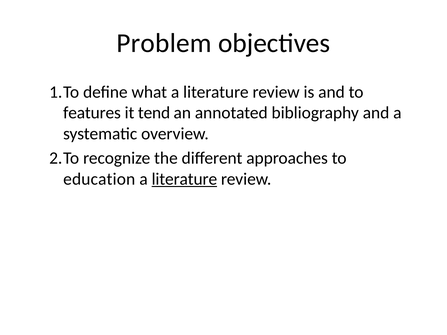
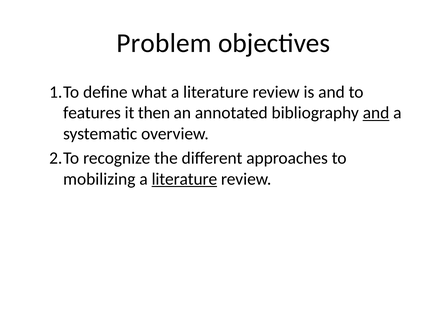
tend: tend -> then (154, 113)
and underline: none -> present (376, 113)
education: education -> mobilizing (99, 179)
